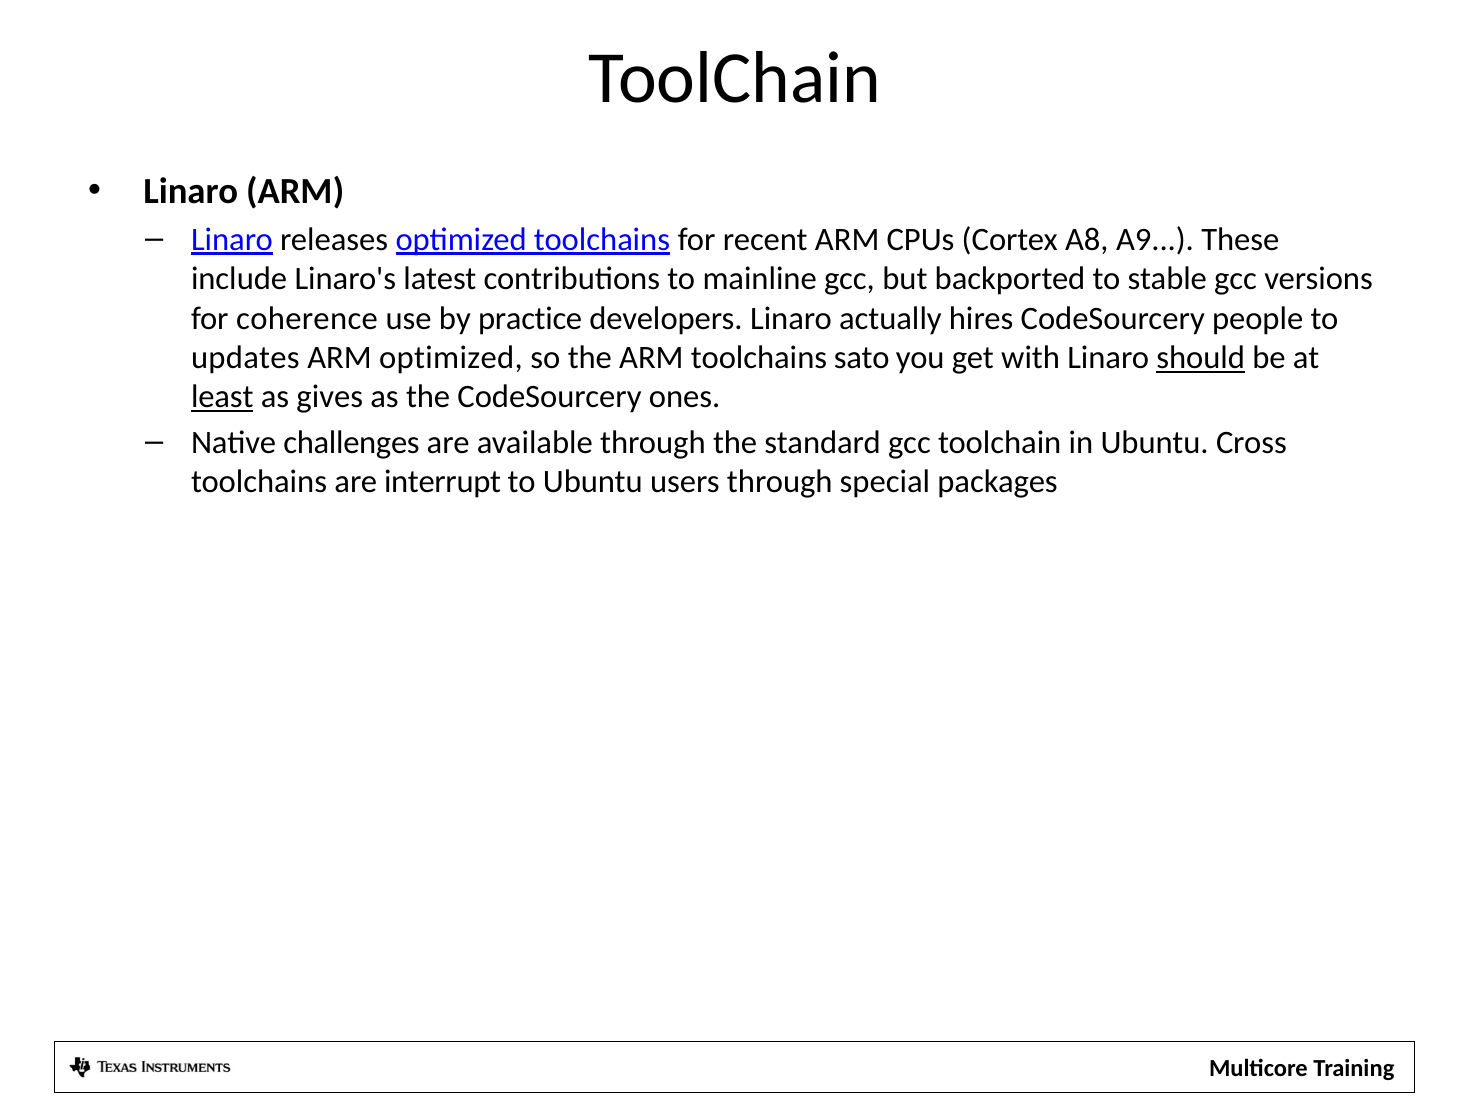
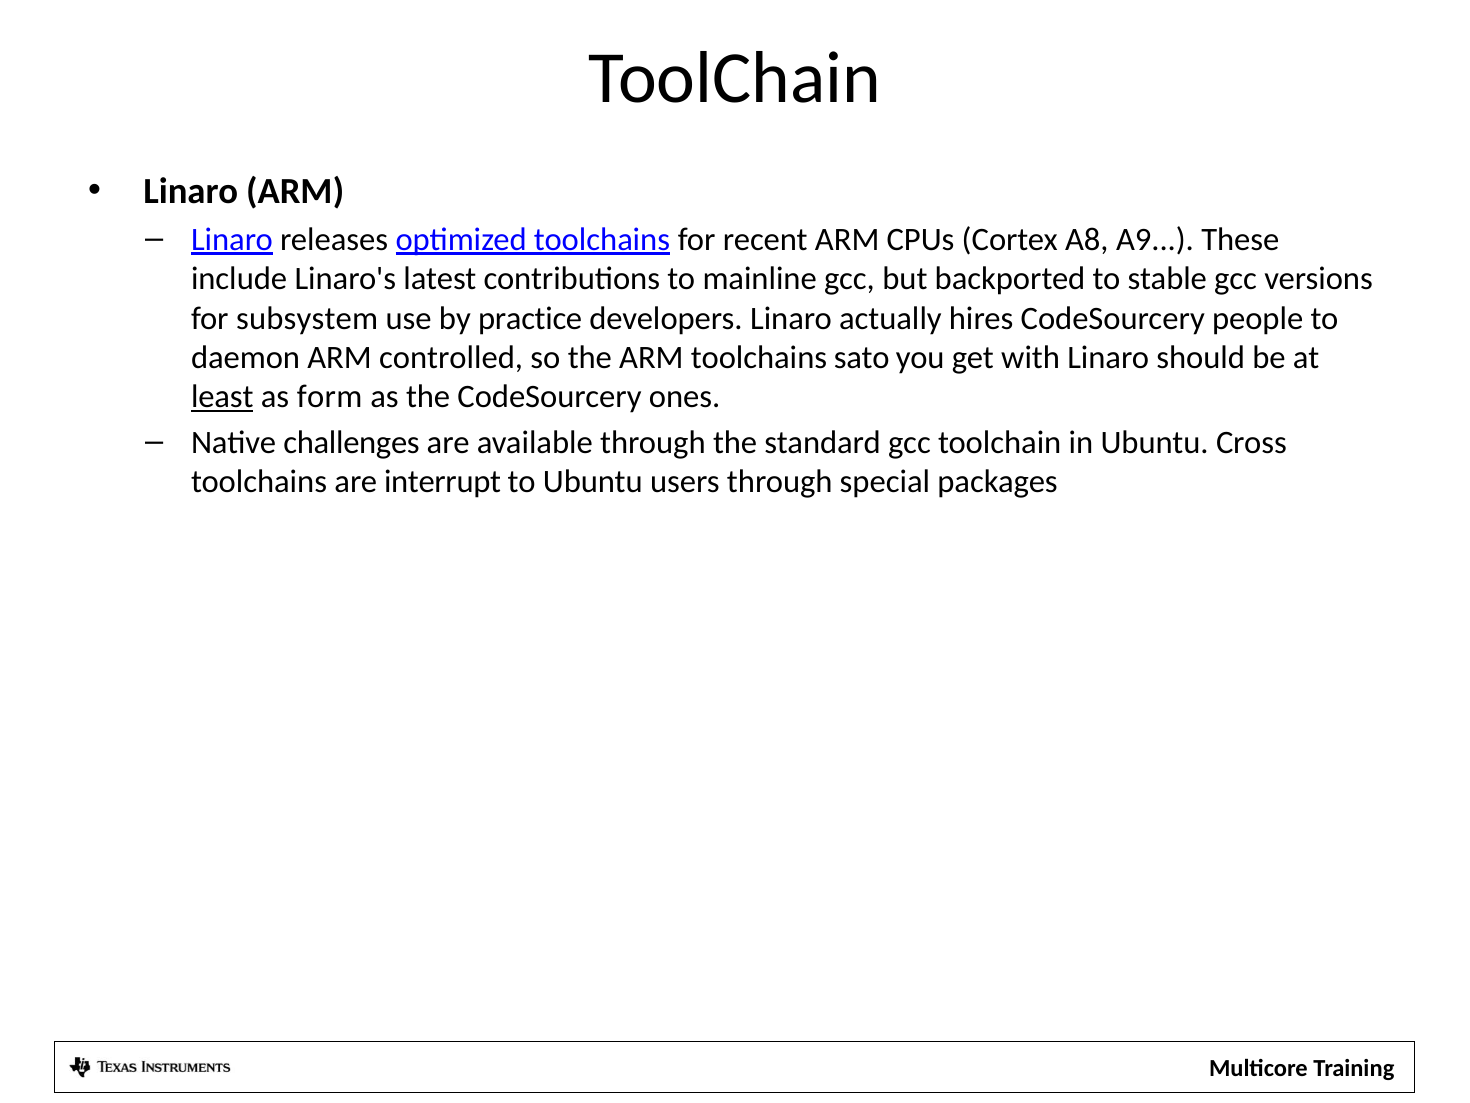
coherence: coherence -> subsystem (307, 318)
updates: updates -> daemon (246, 357)
ARM optimized: optimized -> controlled (451, 357)
should underline: present -> none (1201, 357)
gives: gives -> form (330, 397)
